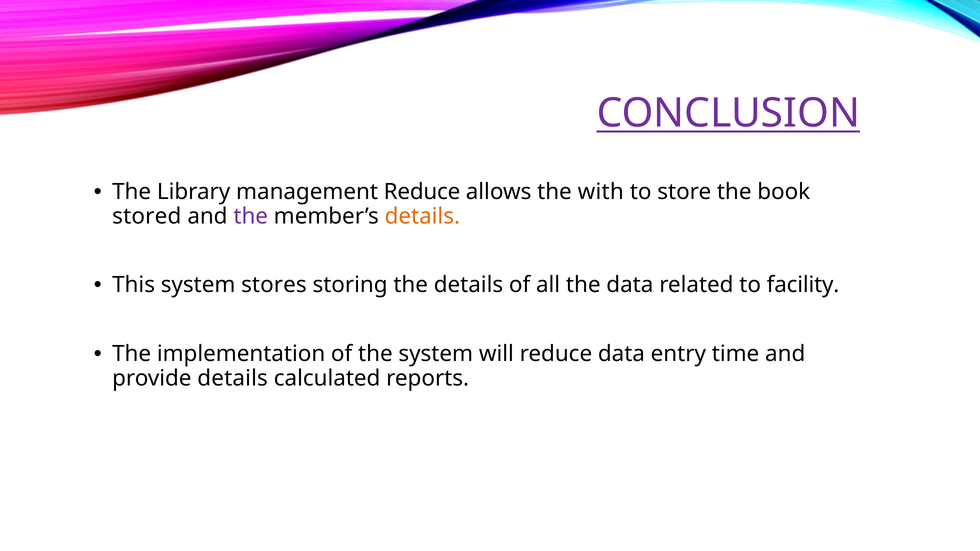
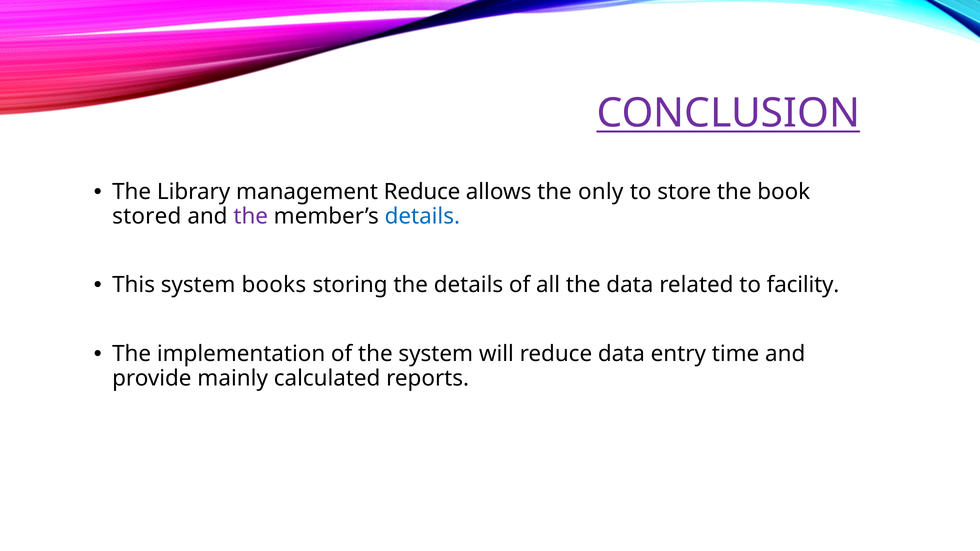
with: with -> only (601, 192)
details colour: orange -> blue (422, 216)
stores: stores -> books (274, 285)
provide details: details -> mainly (233, 378)
